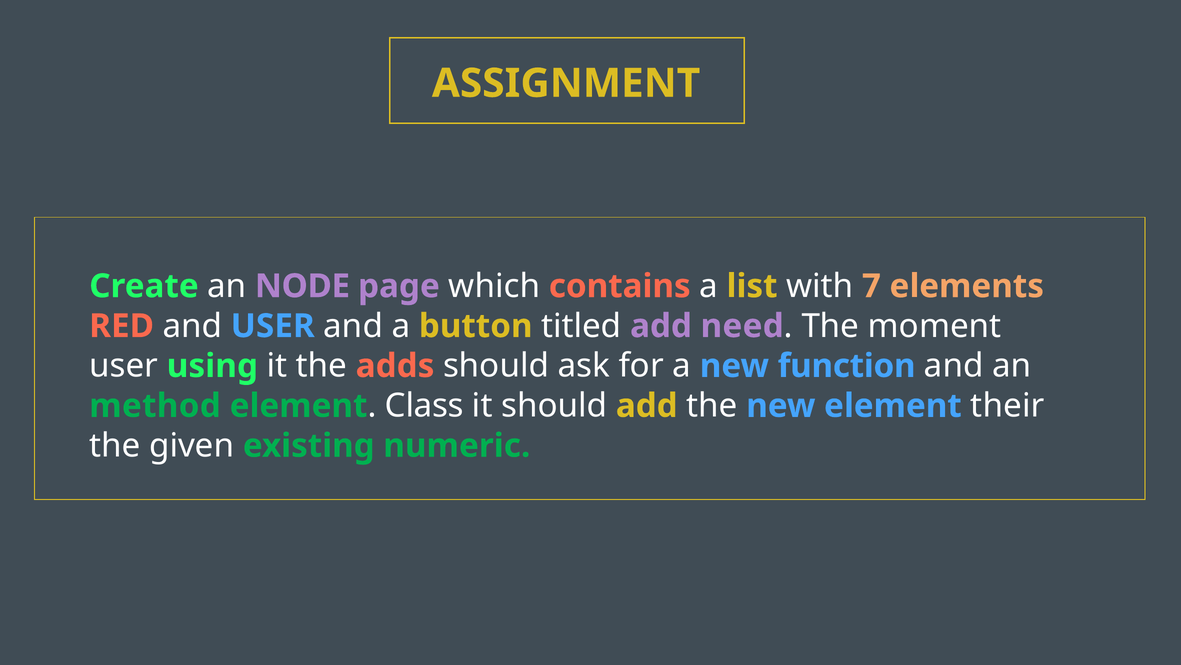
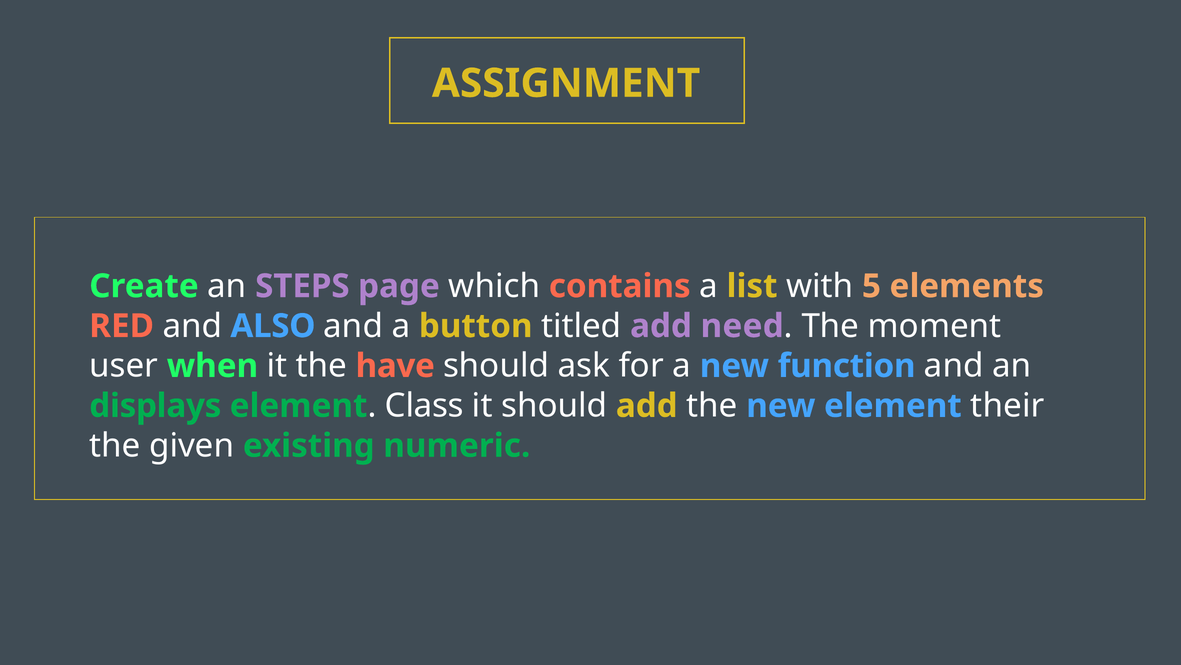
NODE: NODE -> STEPS (302, 286)
7: 7 -> 5 (871, 286)
and USER: USER -> ALSO (273, 326)
using: using -> when (212, 366)
adds: adds -> have (395, 366)
method: method -> displays (155, 406)
